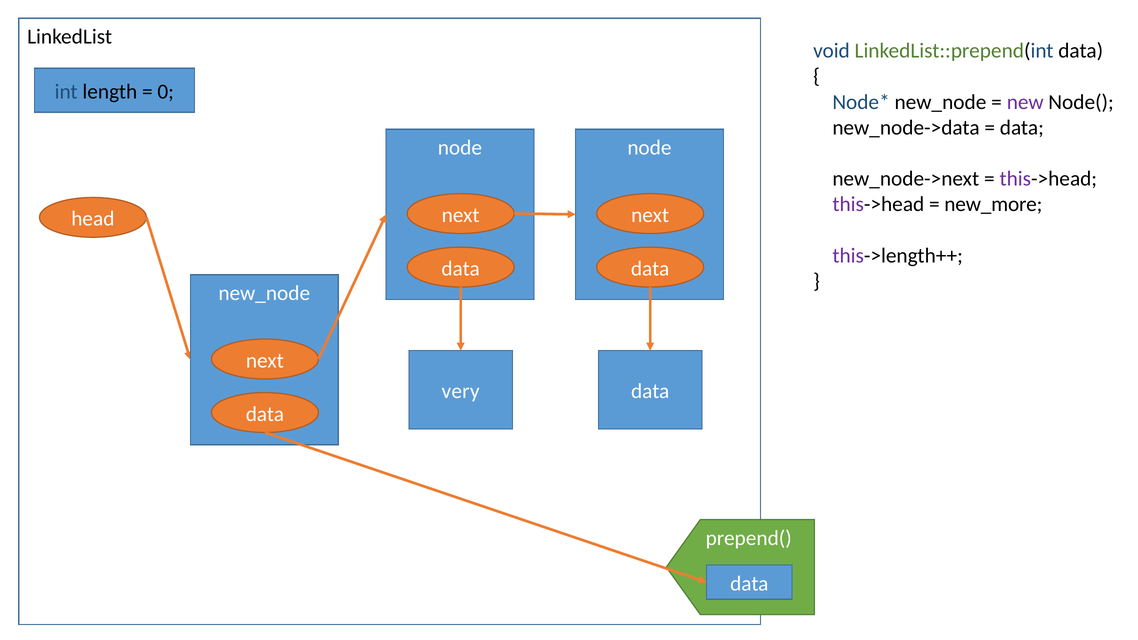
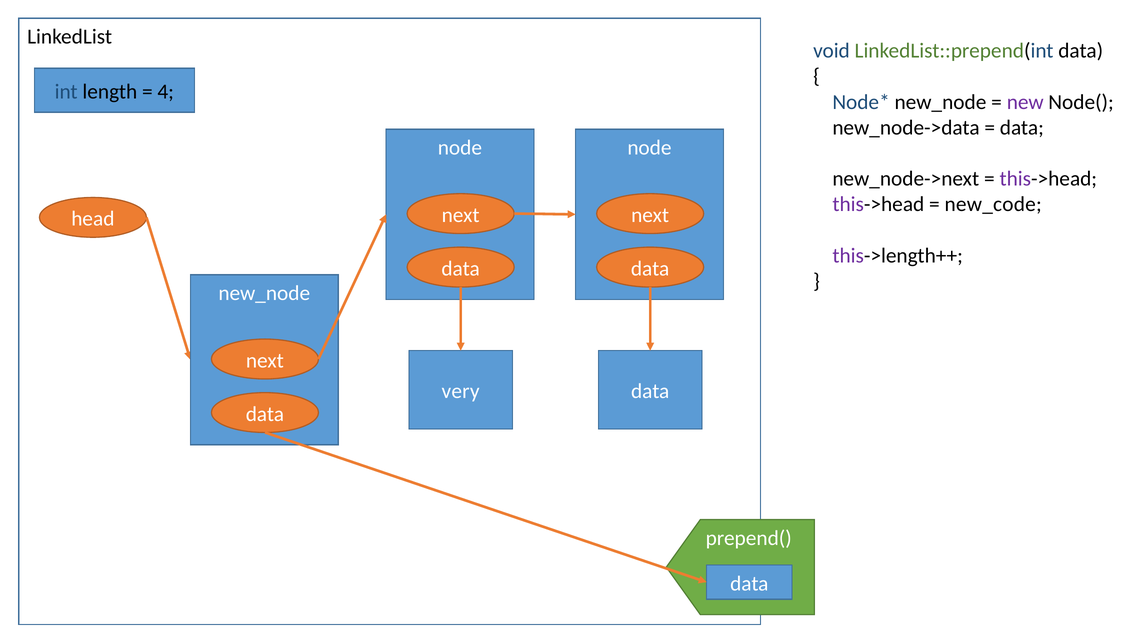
0: 0 -> 4 (166, 92)
new_more: new_more -> new_code (993, 204)
